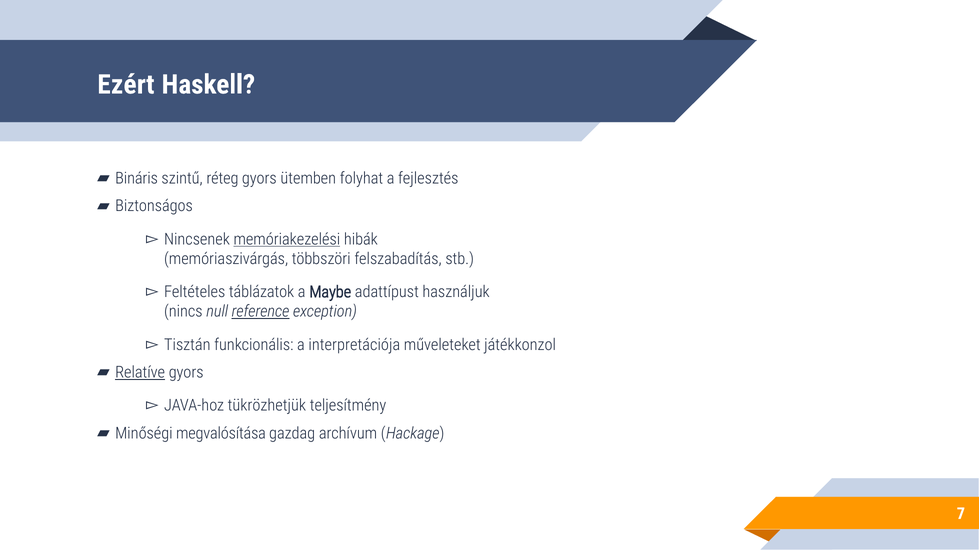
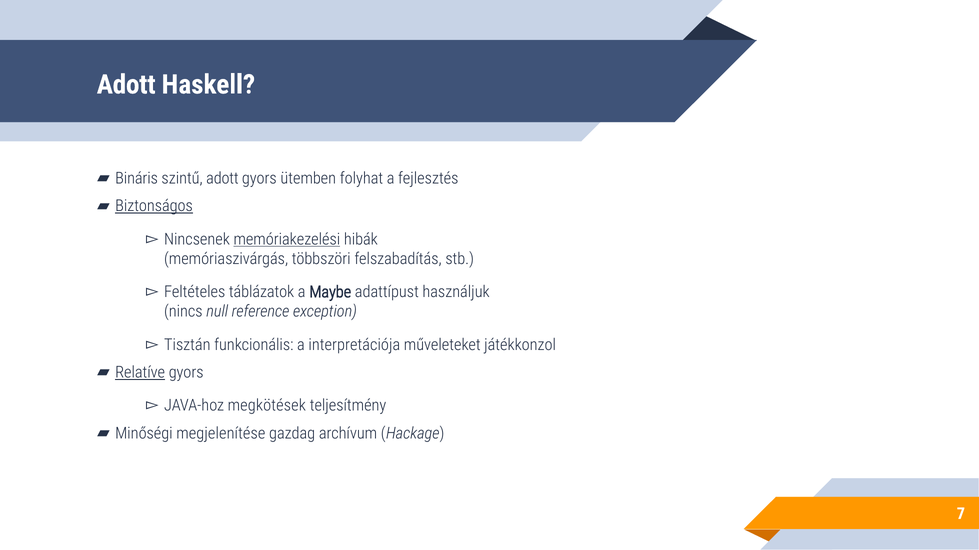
Ezért: Ezért -> Adott (126, 85)
szintű réteg: réteg -> adott (222, 179)
Biztonságos underline: none -> present (154, 206)
reference underline: present -> none (261, 312)
tükrözhetjük: tükrözhetjük -> megkötések (267, 406)
megvalósítása: megvalósítása -> megjelenítése (221, 434)
